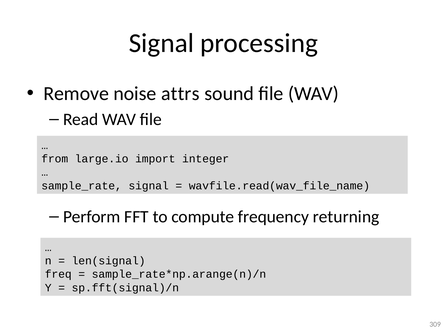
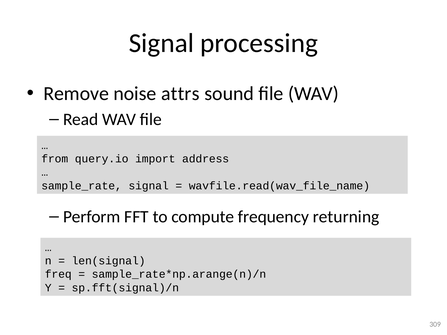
large.io: large.io -> query.io (102, 159)
integer: integer -> address (206, 159)
